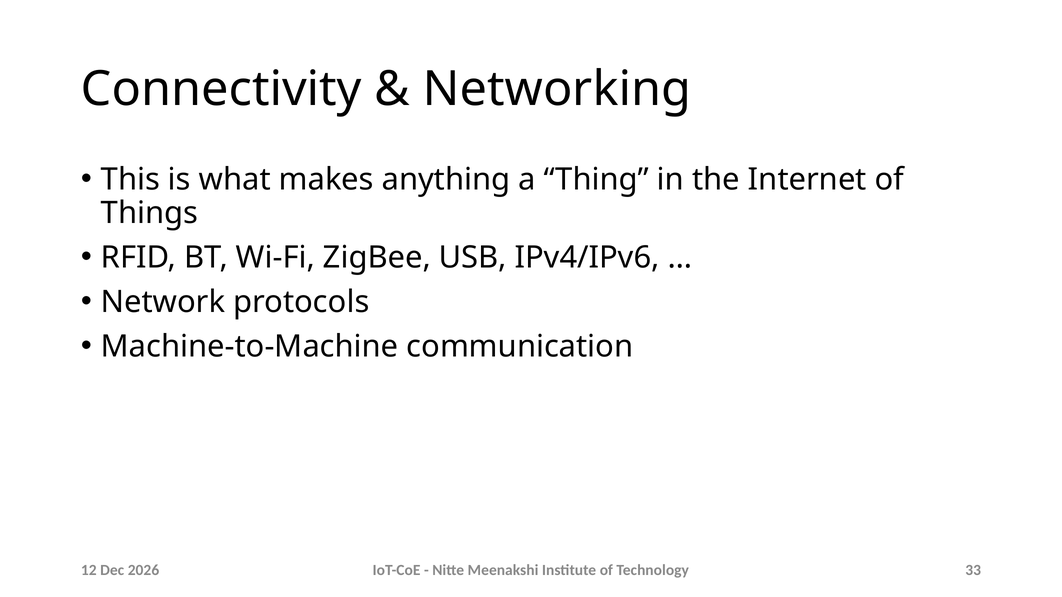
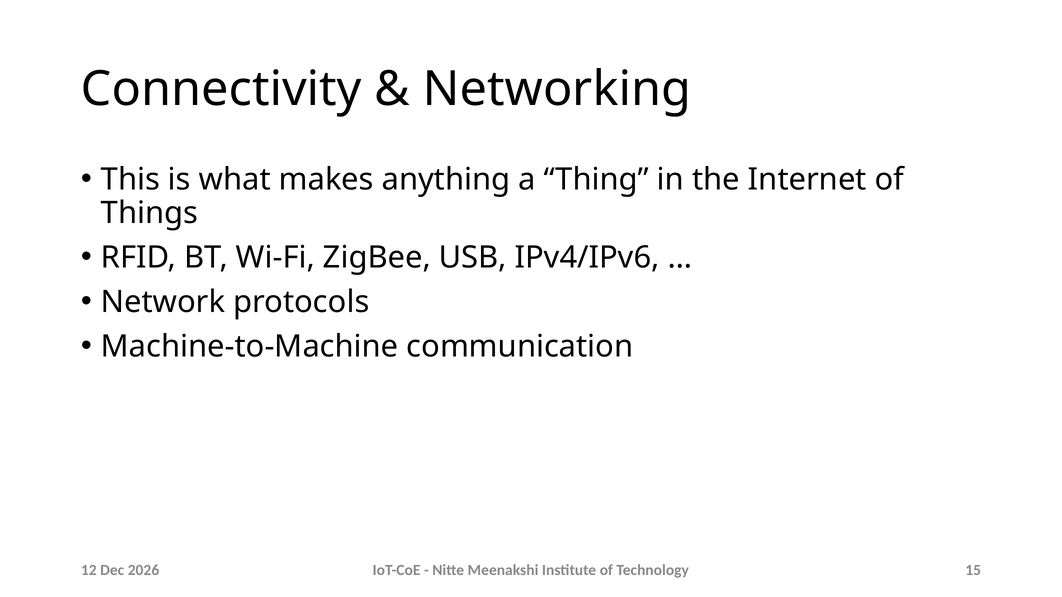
33: 33 -> 15 (973, 571)
